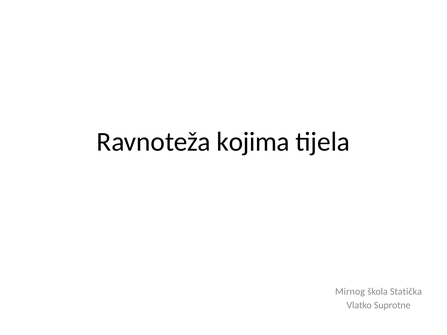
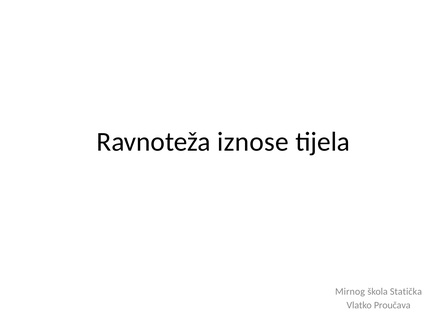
kojima: kojima -> iznose (253, 142)
Suprotne: Suprotne -> Proučava (392, 306)
